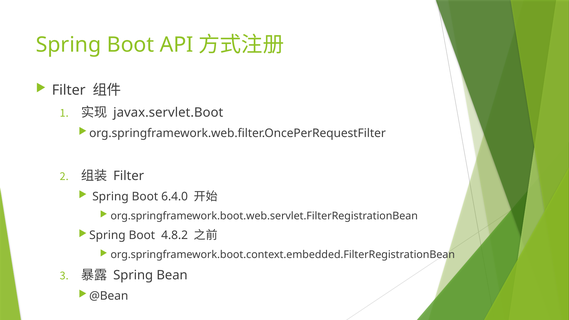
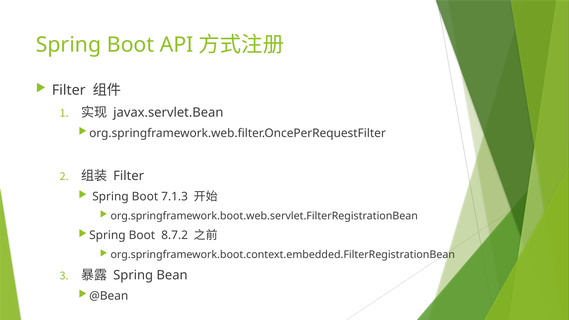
javax.servlet.Boot: javax.servlet.Boot -> javax.servlet.Bean (168, 112)
6.4.0: 6.4.0 -> 7.1.3 (175, 197)
4.8.2: 4.8.2 -> 8.7.2 (175, 235)
